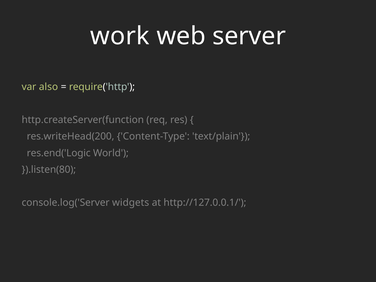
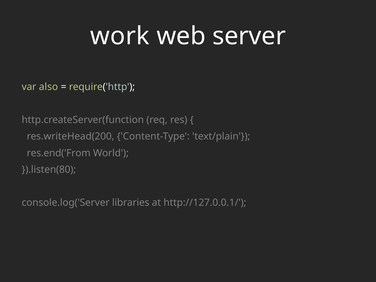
res.end('Logic: res.end('Logic -> res.end('From (59, 153)
widgets: widgets -> libraries (131, 203)
